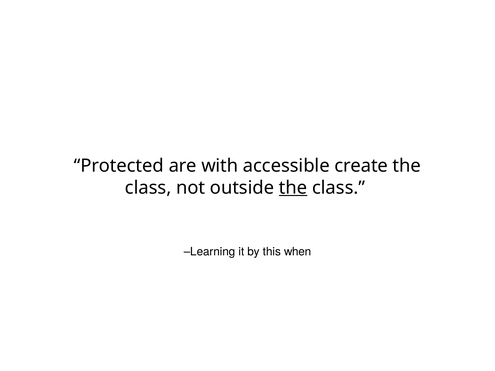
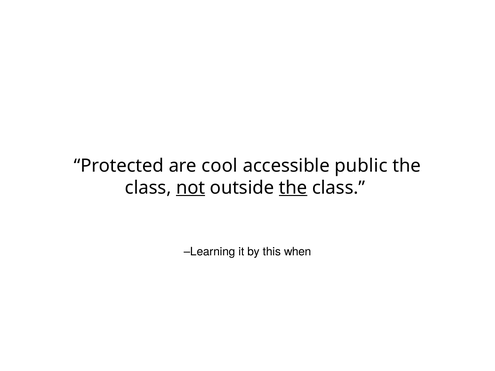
with: with -> cool (220, 166)
create: create -> public (361, 166)
not underline: none -> present (191, 188)
